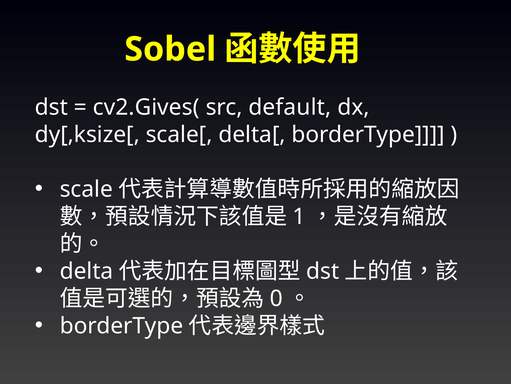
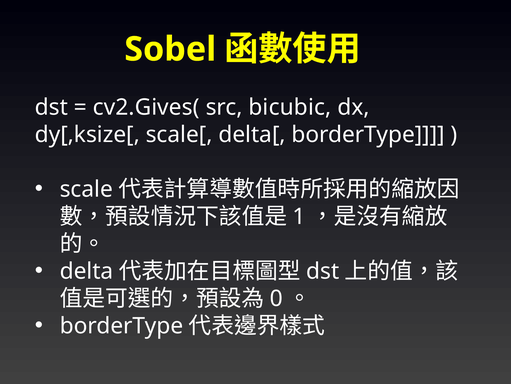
default: default -> bicubic (290, 107)
